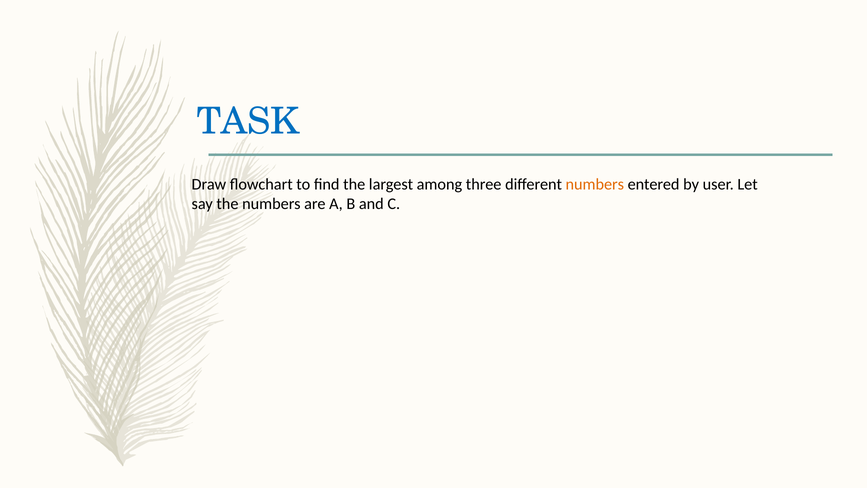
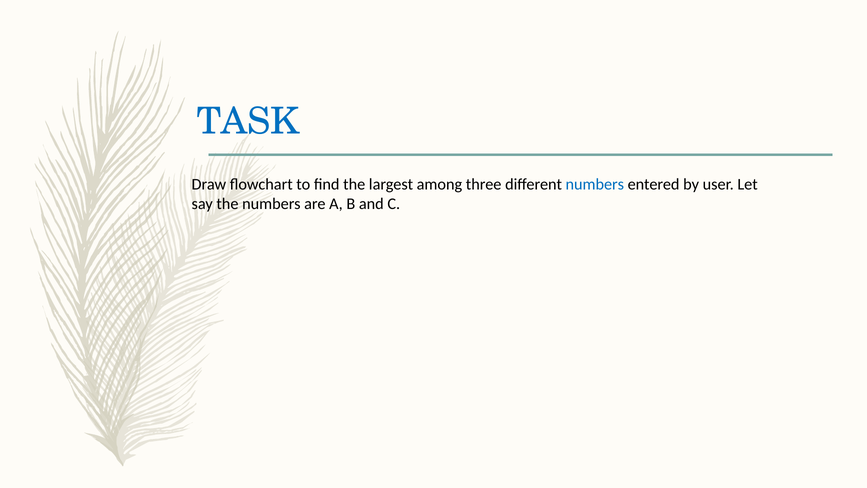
numbers colour: orange -> blue (595, 184)
